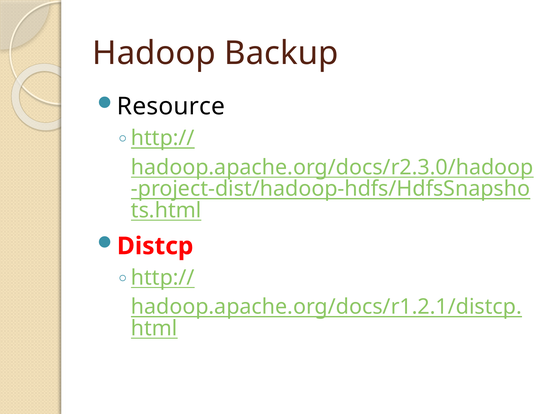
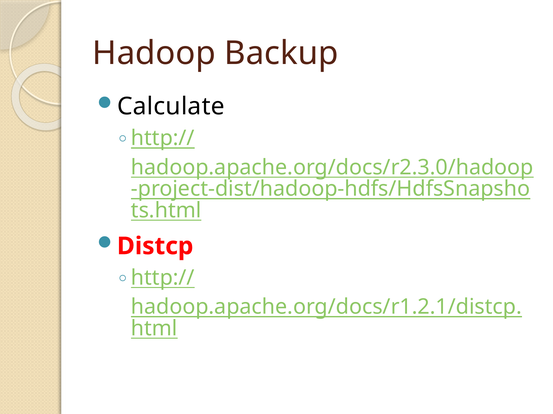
Resource: Resource -> Calculate (171, 107)
